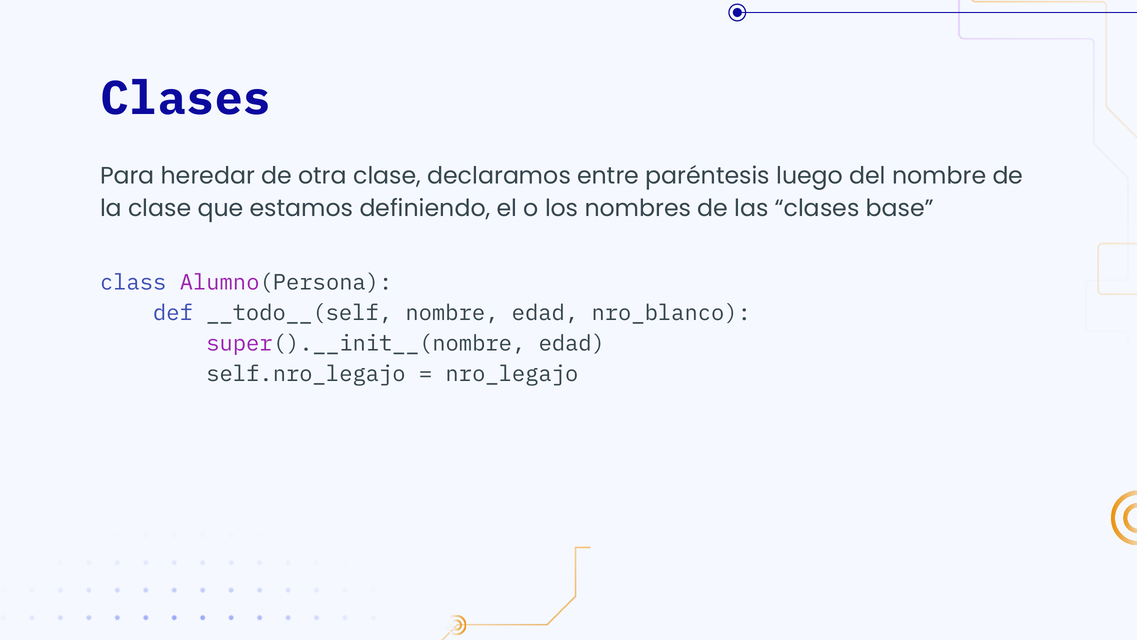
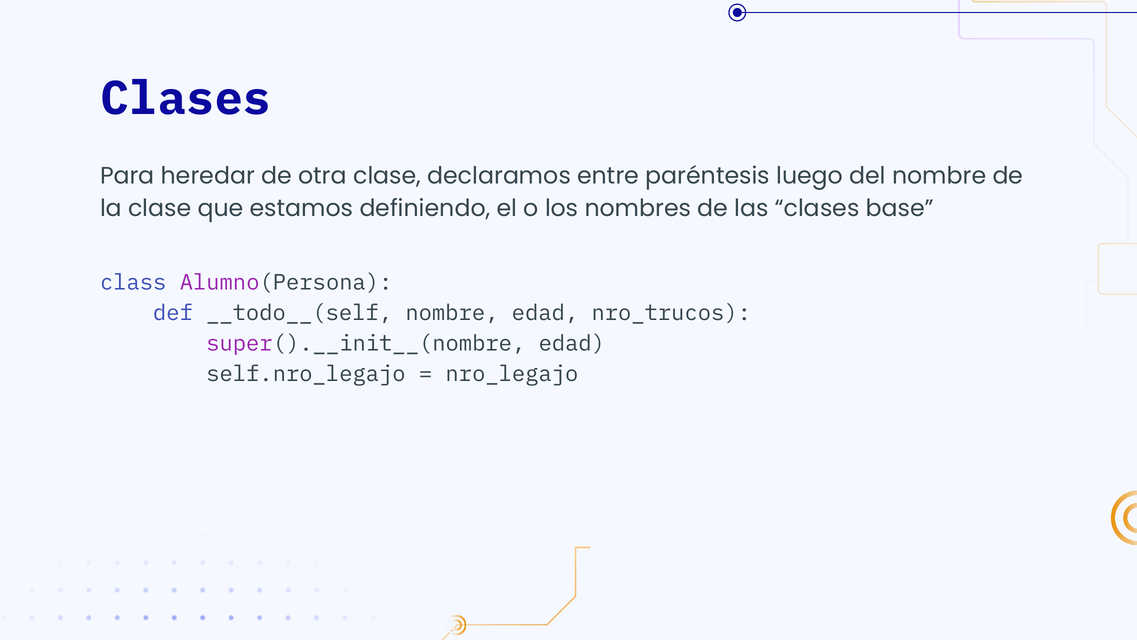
nro_blanco: nro_blanco -> nro_trucos (671, 313)
